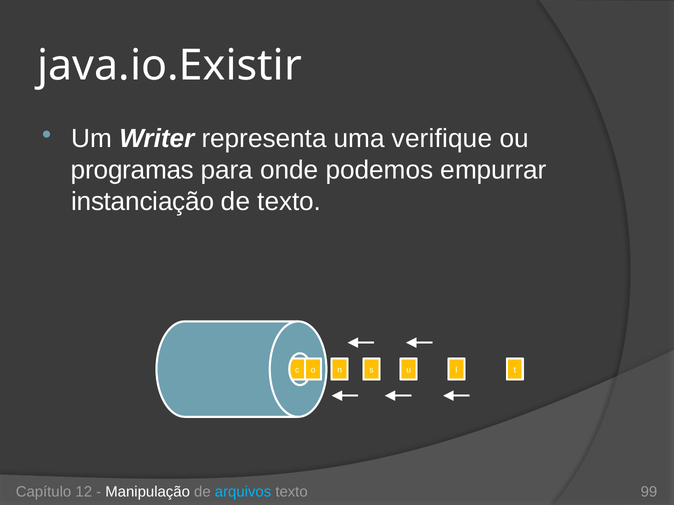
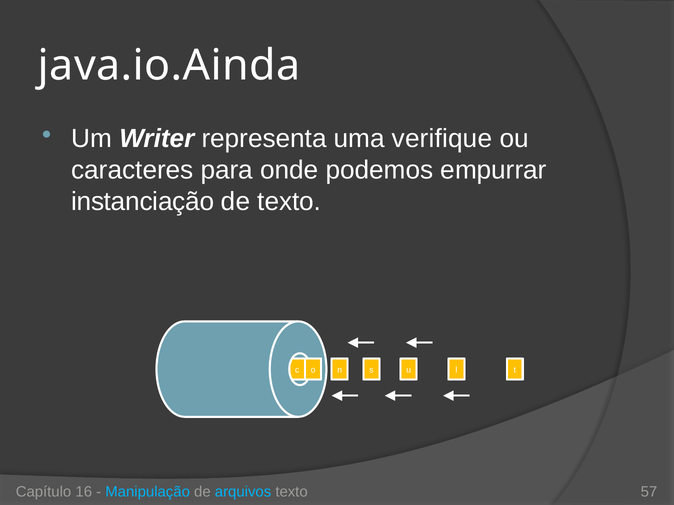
java.io.Existir: java.io.Existir -> java.io.Ainda (169, 65)
programas: programas -> caracteres (132, 170)
12: 12 -> 16 (84, 492)
Manipulação colour: white -> light blue (148, 492)
99: 99 -> 57 (649, 492)
